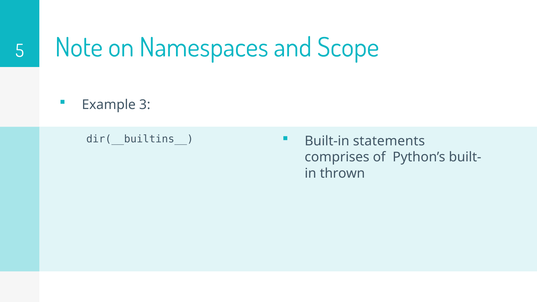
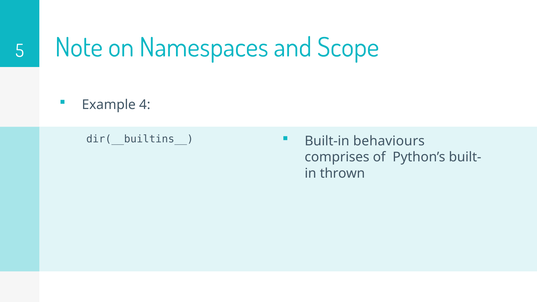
3: 3 -> 4 (145, 105)
statements: statements -> behaviours (389, 141)
